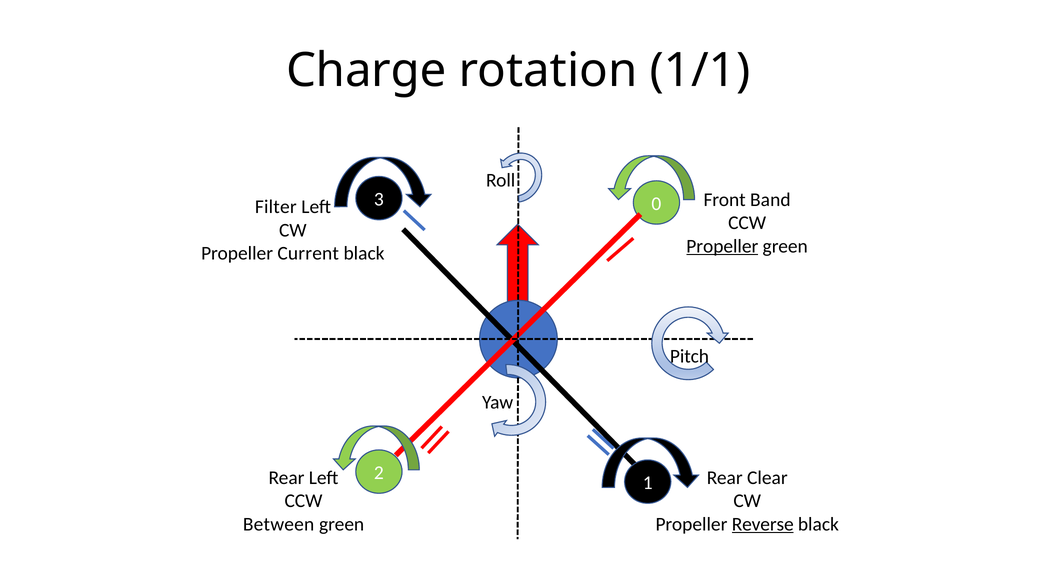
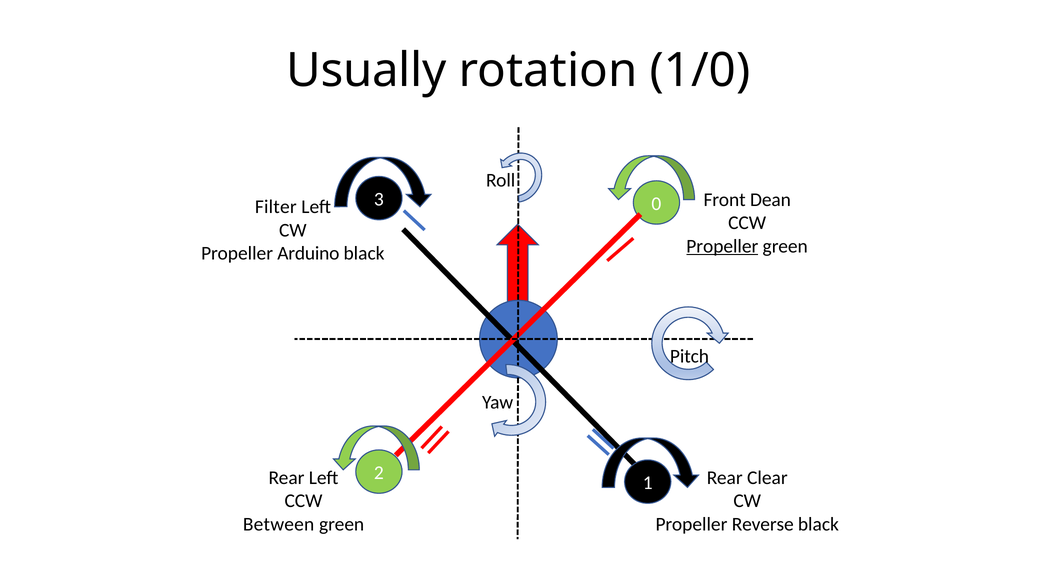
Charge: Charge -> Usually (366, 71)
1/1: 1/1 -> 1/0 (700, 71)
Band: Band -> Dean (770, 200)
Current: Current -> Arduino (308, 254)
Reverse underline: present -> none (763, 525)
